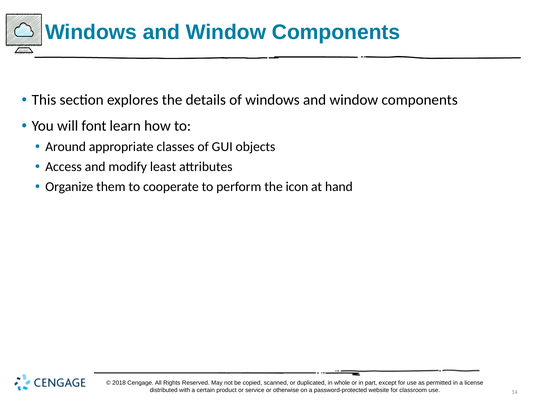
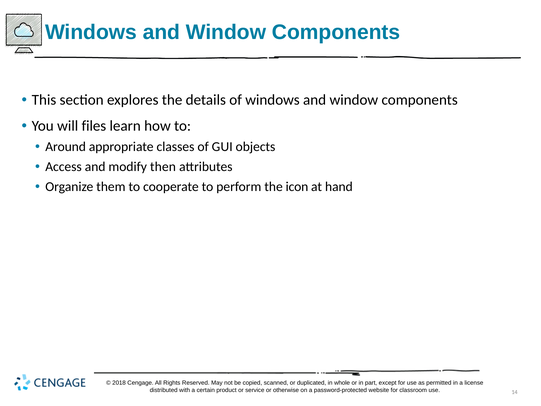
font: font -> files (94, 126)
least: least -> then (163, 167)
